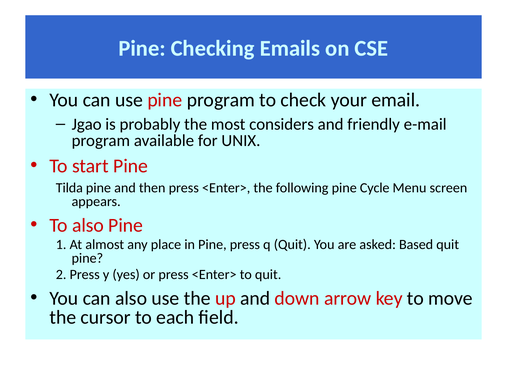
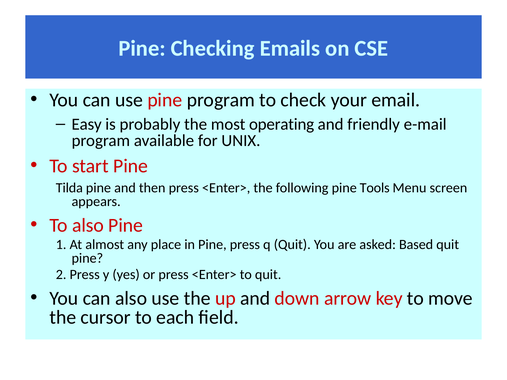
Jgao: Jgao -> Easy (87, 124)
considers: considers -> operating (282, 124)
Cycle: Cycle -> Tools (375, 188)
